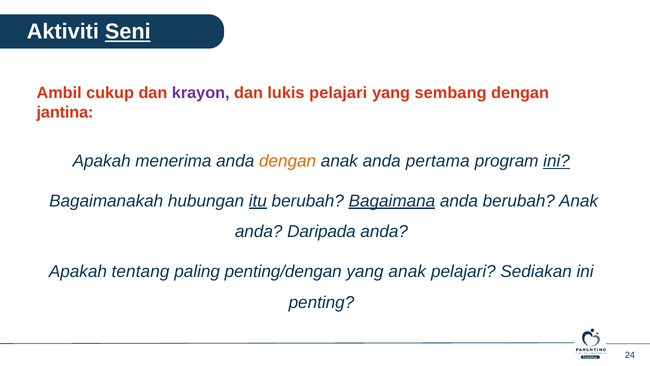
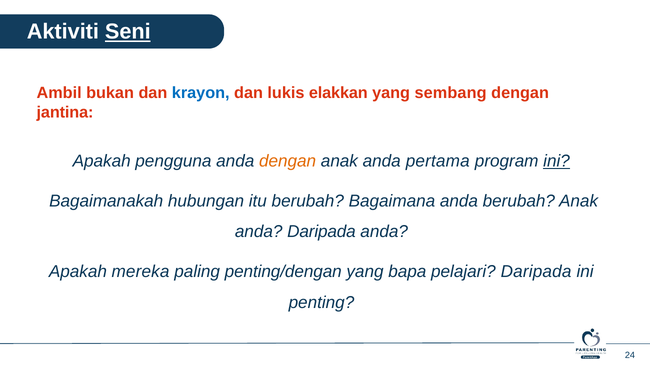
cukup: cukup -> bukan (110, 93)
krayon colour: purple -> blue (201, 93)
lukis pelajari: pelajari -> elakkan (338, 93)
menerima: menerima -> pengguna (173, 161)
itu underline: present -> none (258, 201)
Bagaimana underline: present -> none (392, 201)
tentang: tentang -> mereka (141, 271)
yang anak: anak -> bapa (407, 271)
pelajari Sediakan: Sediakan -> Daripada (536, 271)
